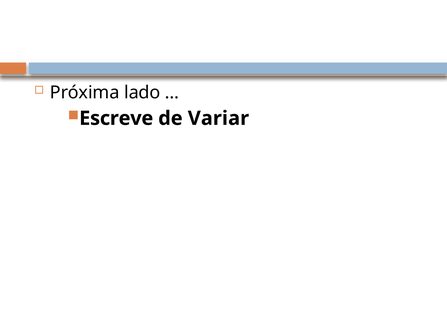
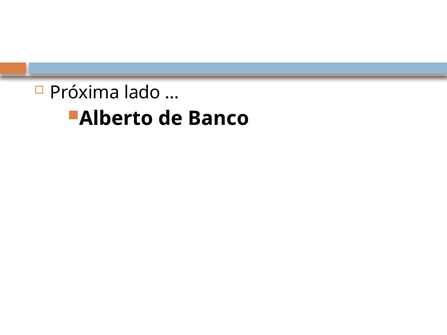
Escreve: Escreve -> Alberto (116, 118)
Variar: Variar -> Banco (218, 118)
